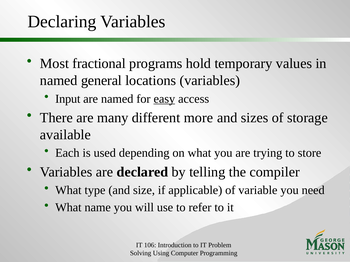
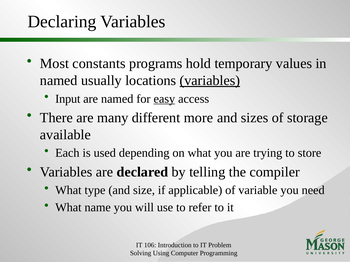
fractional: fractional -> constants (99, 64)
general: general -> usually (101, 81)
variables underline: none -> present (210, 81)
